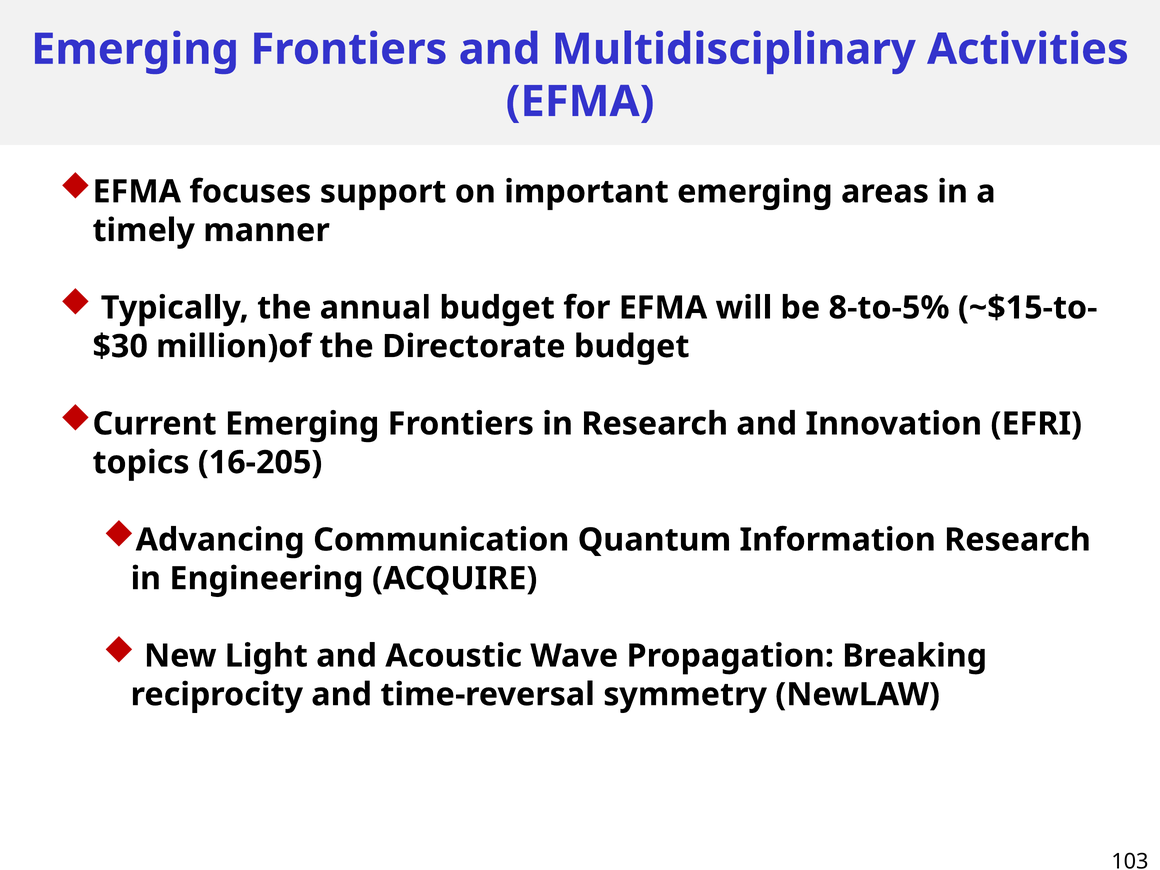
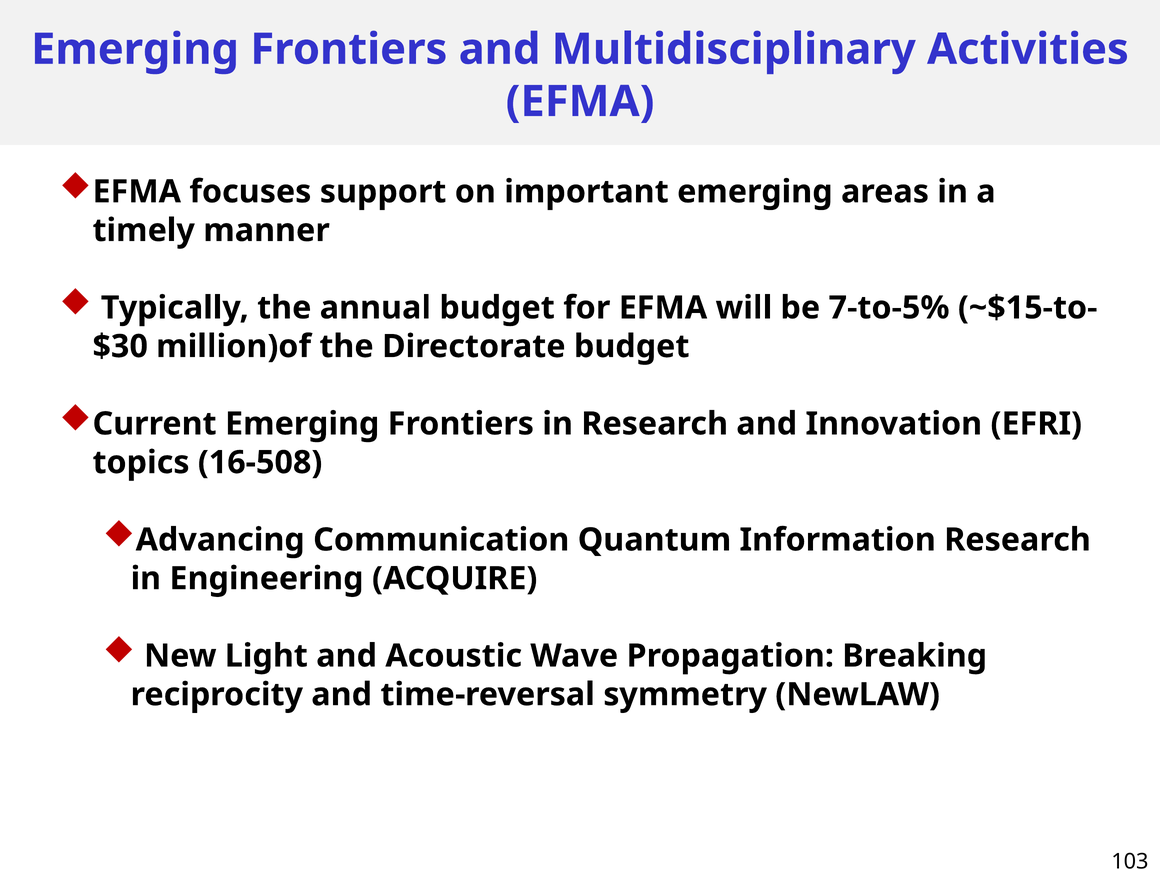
8-to-5%: 8-to-5% -> 7-to-5% (889, 308)
16-205: 16-205 -> 16-508 (260, 462)
